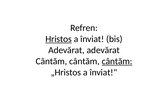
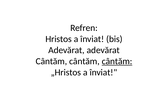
Hristos underline: present -> none (59, 39)
